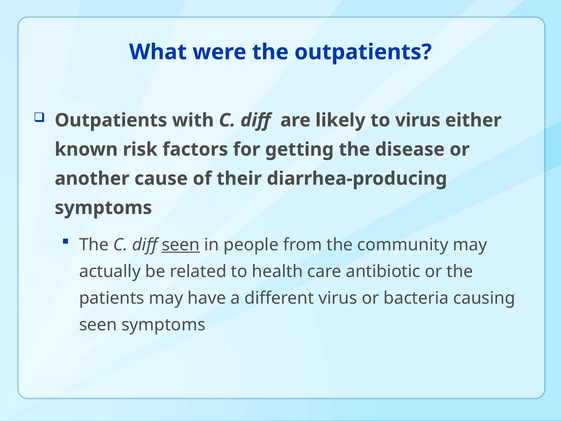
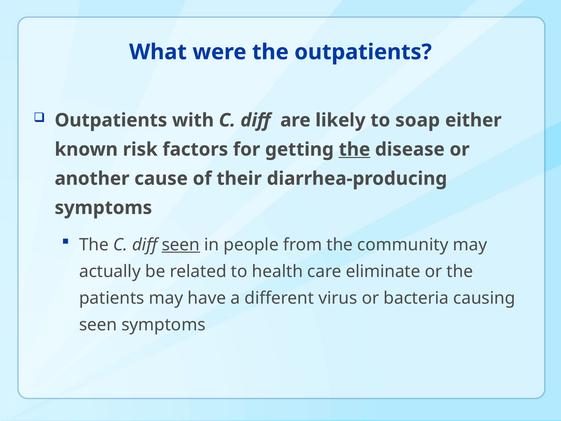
to virus: virus -> soap (418, 120)
the underline: none -> present (354, 149)
antibiotic: antibiotic -> eliminate (383, 271)
